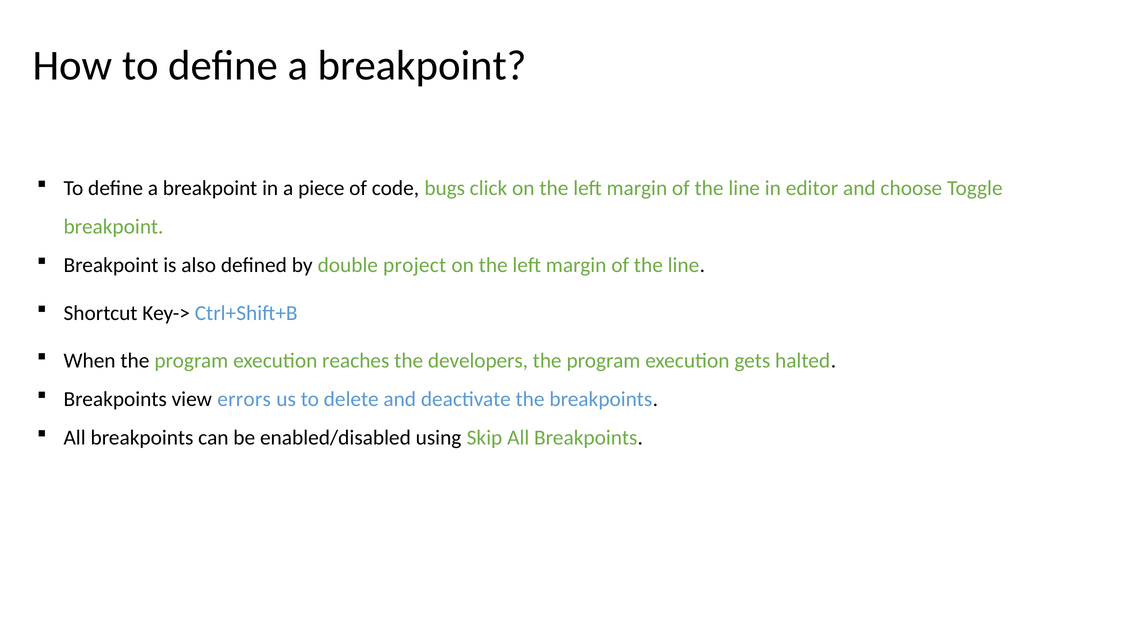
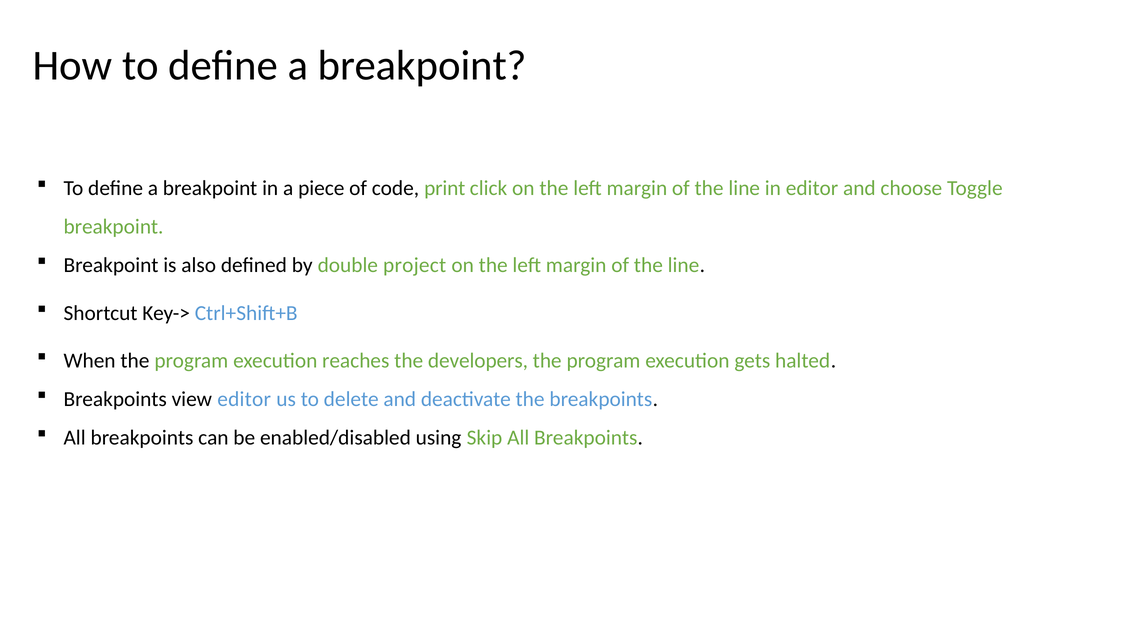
bugs: bugs -> print (445, 188)
view errors: errors -> editor (244, 400)
